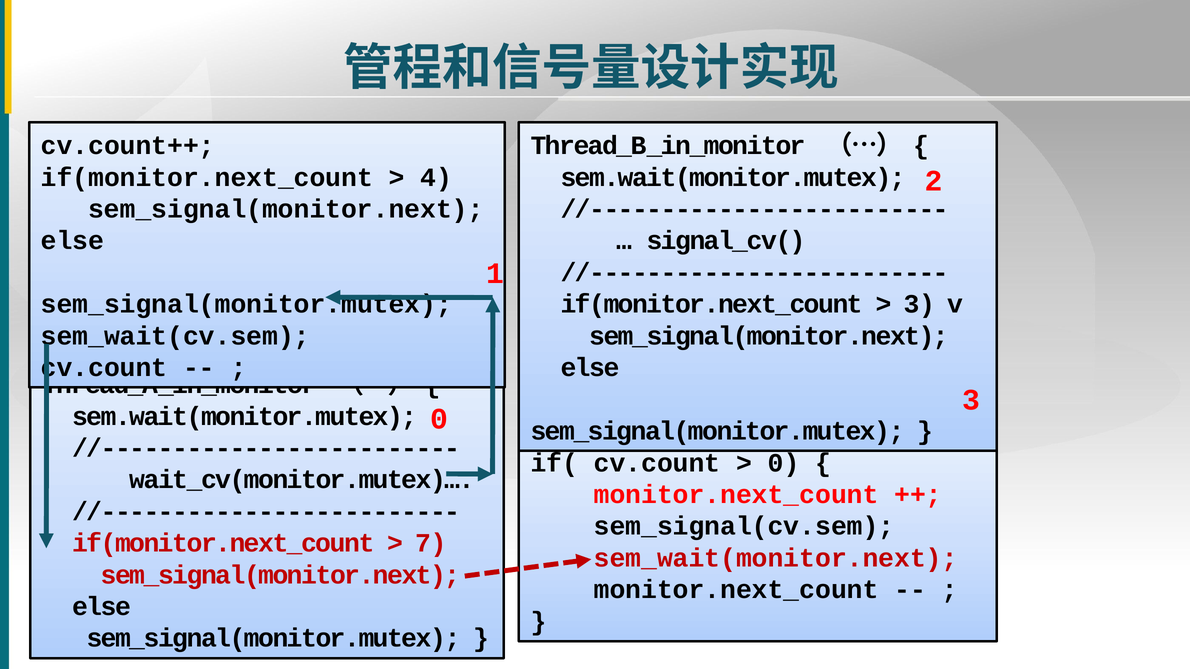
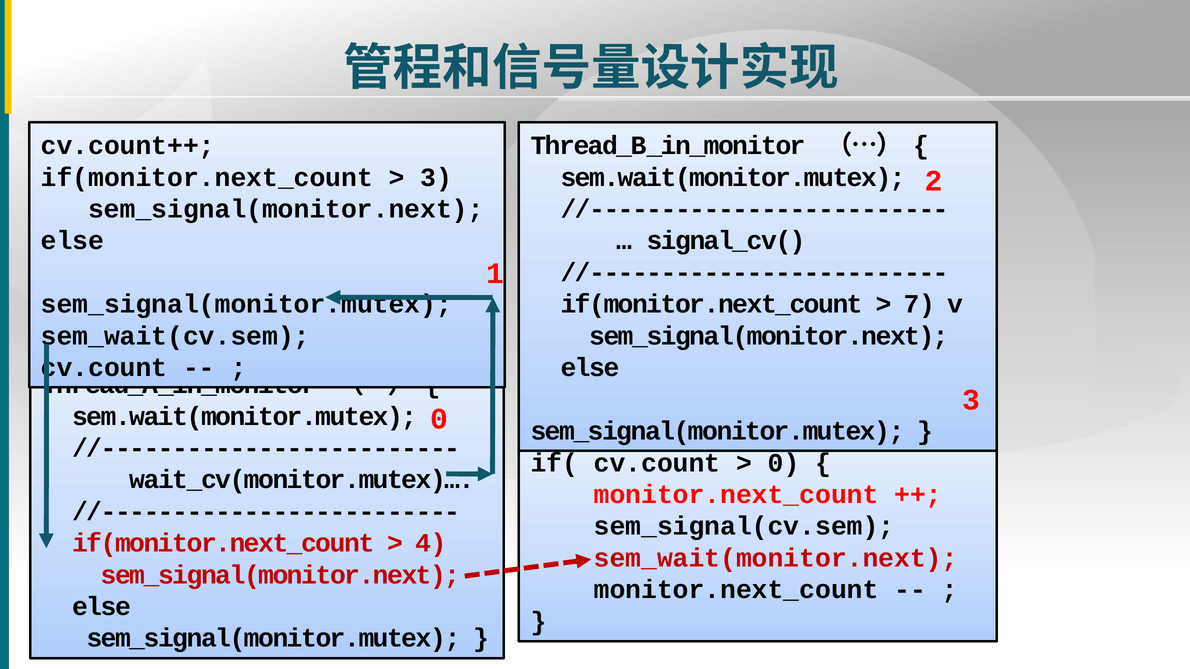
4: 4 -> 3 (436, 177)
3: 3 -> 7 (919, 304)
7: 7 -> 4 (431, 543)
